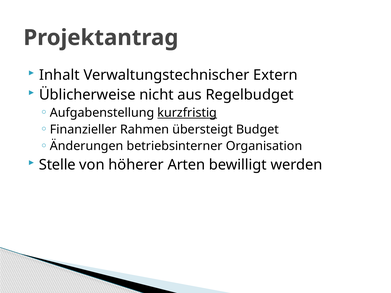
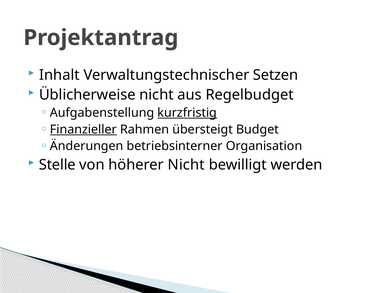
Extern: Extern -> Setzen (276, 75)
Finanzieller underline: none -> present (83, 130)
höherer Arten: Arten -> Nicht (186, 165)
